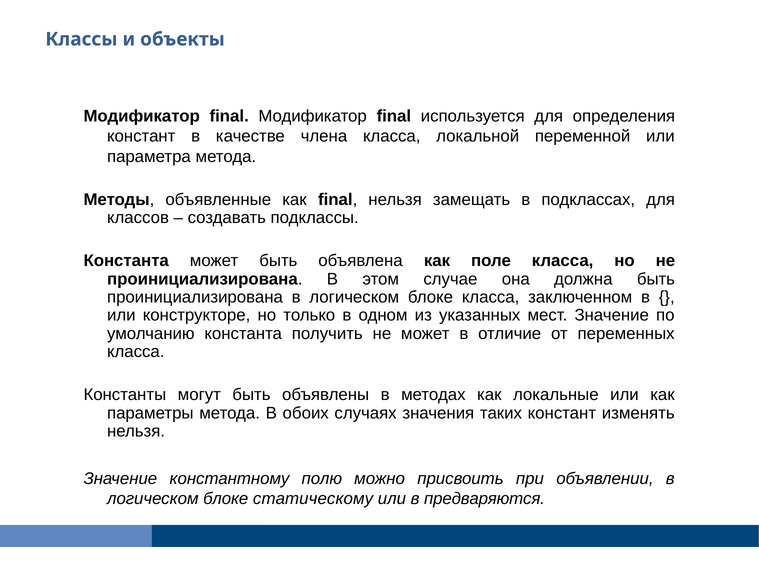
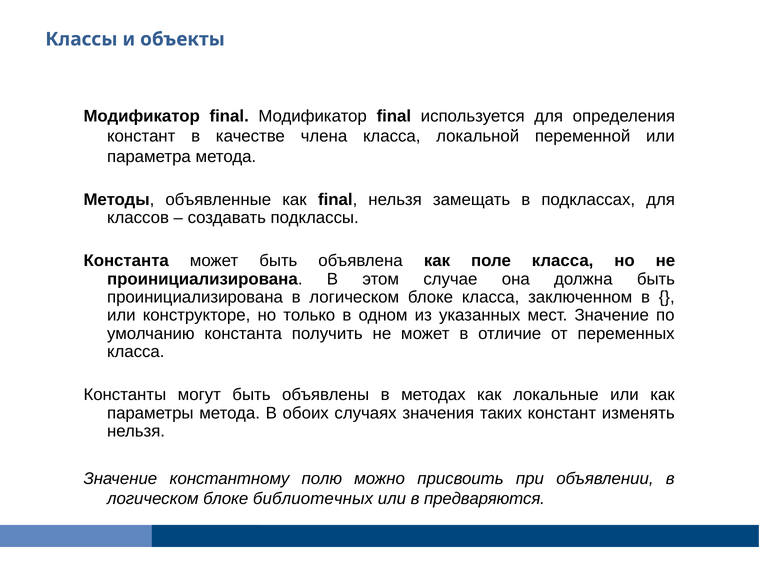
статическому: статическому -> библиотечных (313, 499)
